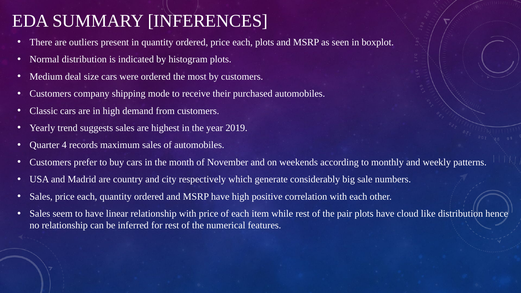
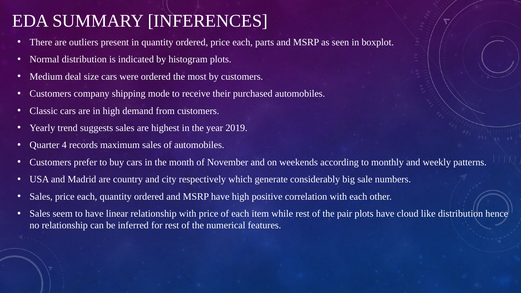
each plots: plots -> parts (265, 42)
